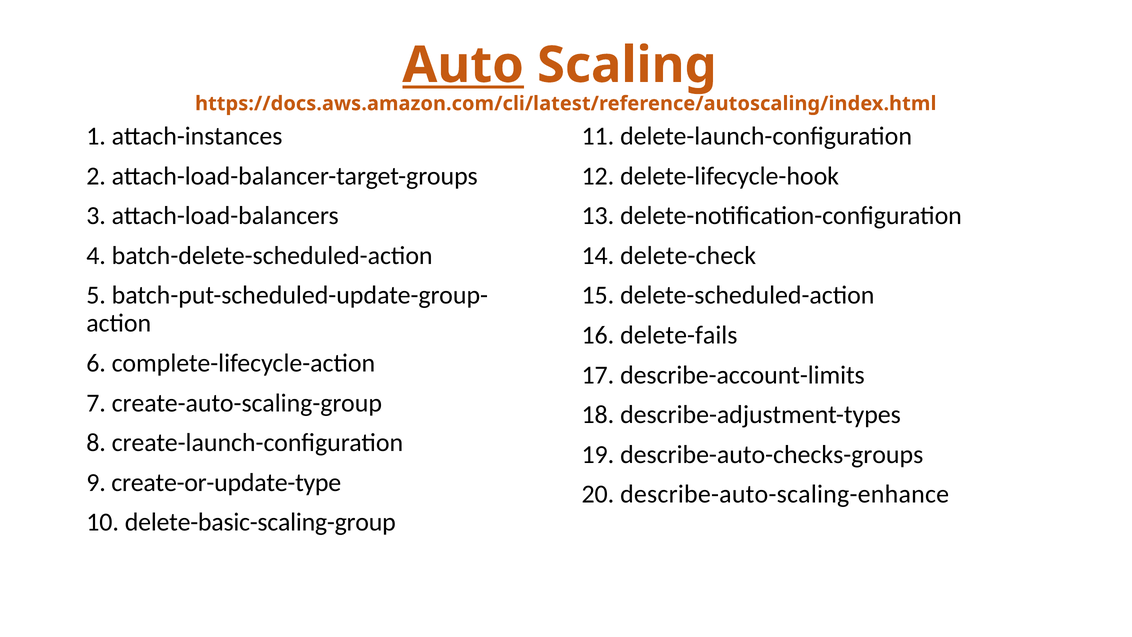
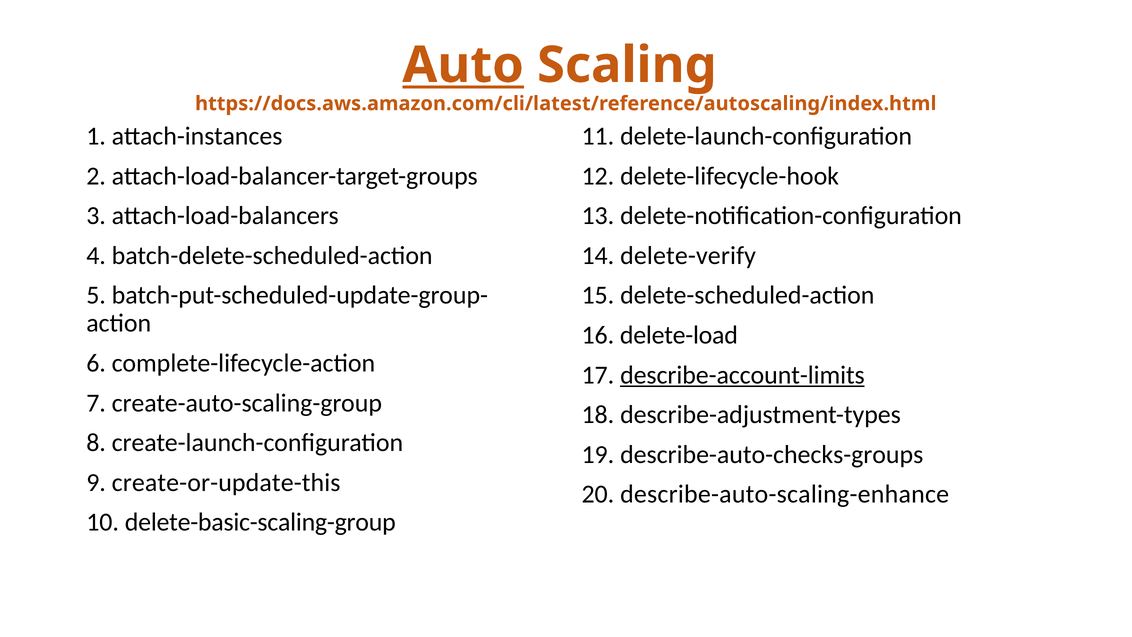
delete-check: delete-check -> delete-verify (688, 255)
delete-fails: delete-fails -> delete-load (679, 335)
describe-account-limits underline: none -> present (742, 375)
create-or-update-type: create-or-update-type -> create-or-update-this (226, 482)
